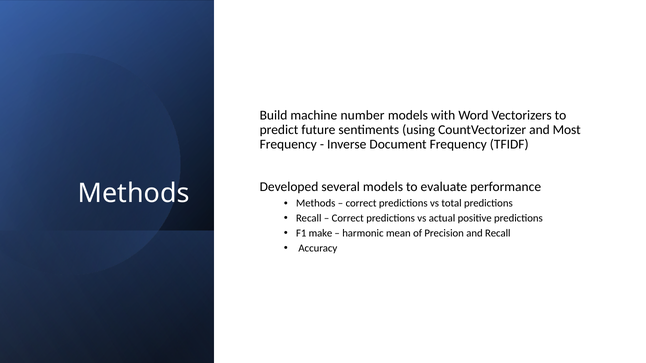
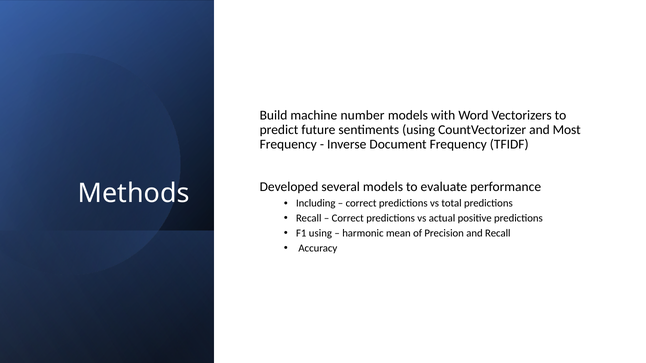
Methods: Methods -> Including (316, 204)
F1 make: make -> using (320, 234)
